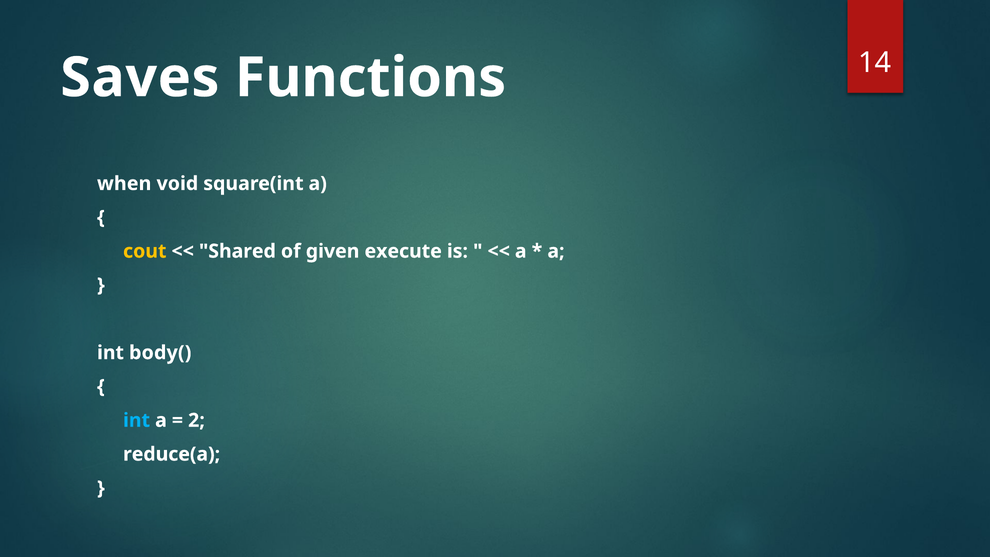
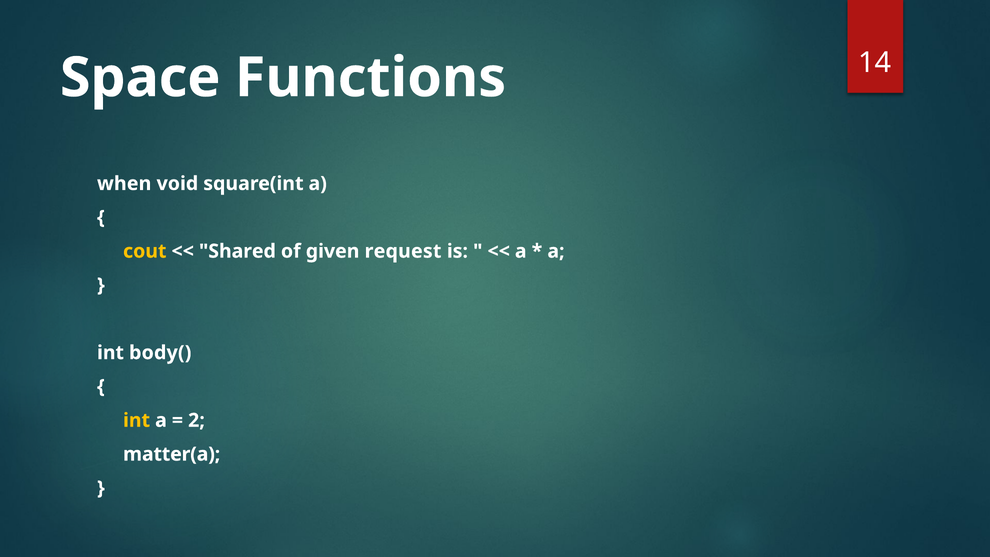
Saves: Saves -> Space (140, 78)
execute: execute -> request (403, 251)
int colour: light blue -> yellow (137, 420)
reduce(a: reduce(a -> matter(a (172, 454)
